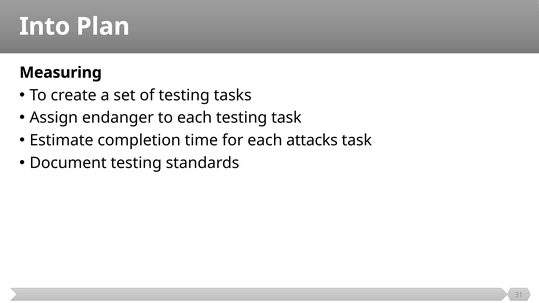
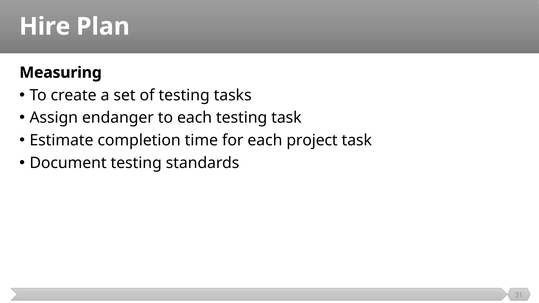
Into: Into -> Hire (45, 27)
attacks: attacks -> project (312, 140)
